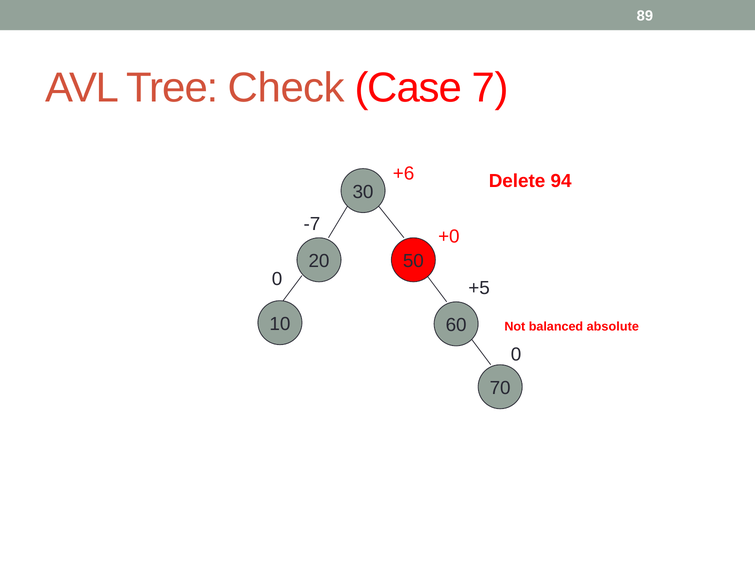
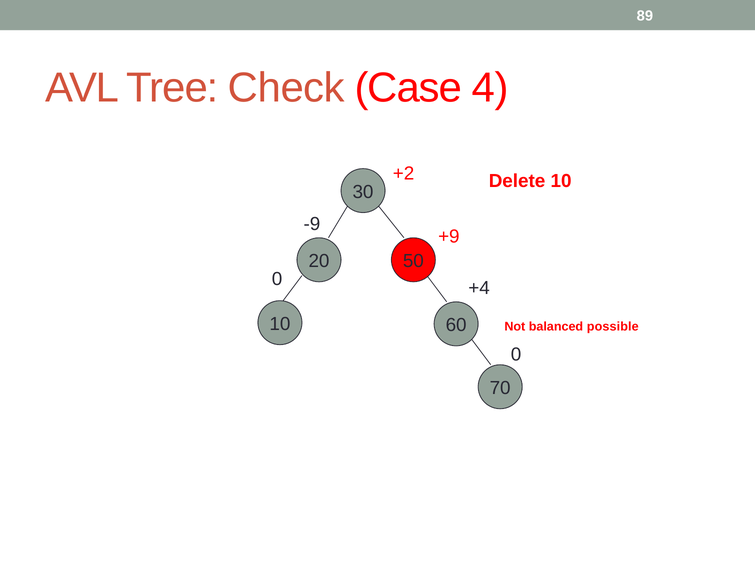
7: 7 -> 4 (490, 88)
+6: +6 -> +2 (404, 174)
Delete 94: 94 -> 10 (561, 181)
-7: -7 -> -9 (312, 224)
+0: +0 -> +9 (449, 237)
+5: +5 -> +4 (479, 288)
absolute: absolute -> possible (613, 327)
